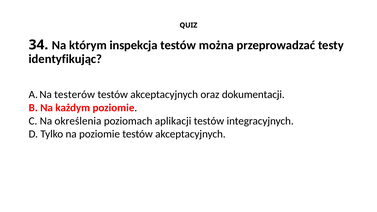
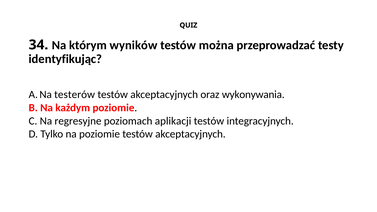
inspekcja: inspekcja -> wyników (134, 45)
dokumentacji: dokumentacji -> wykonywania (253, 95)
określenia: określenia -> regresyjne (78, 121)
